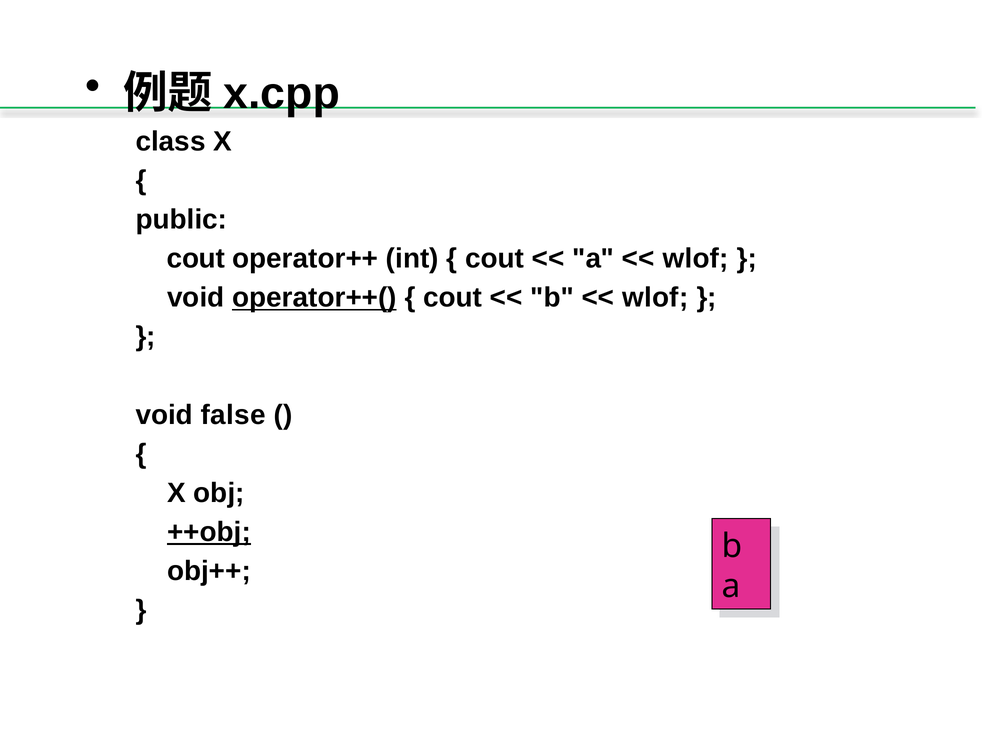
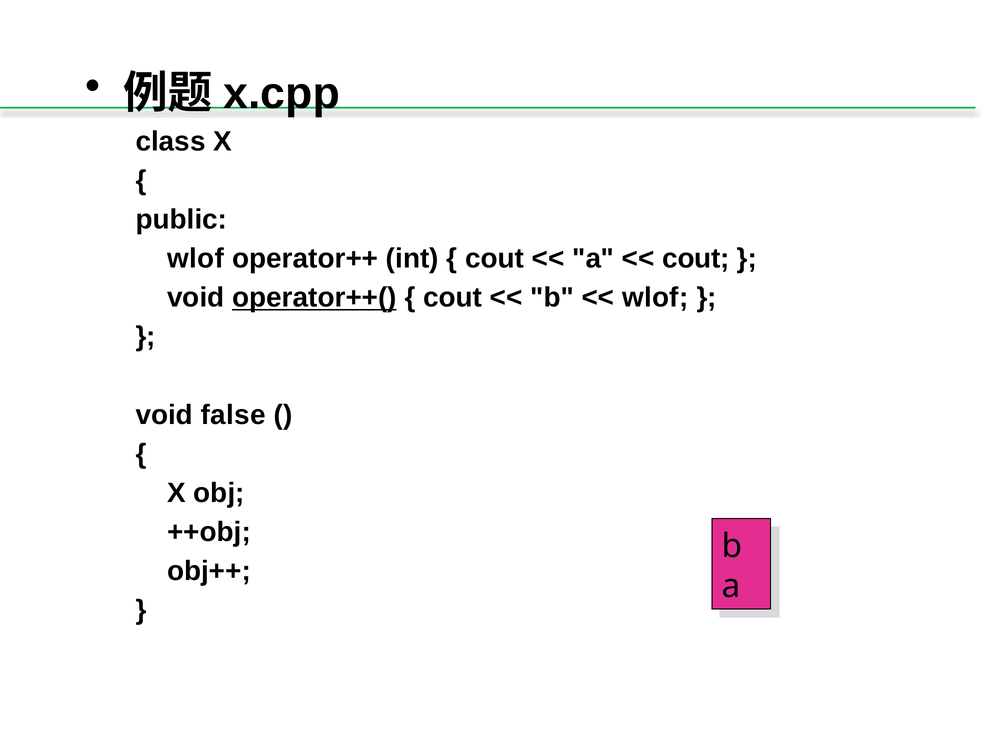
cout: cout -> wlof (196, 259)
wlof: wlof -> cout (696, 259)
++obj underline: present -> none (209, 532)
